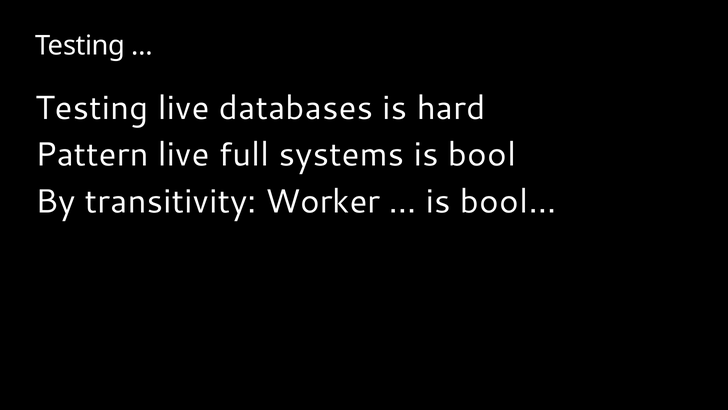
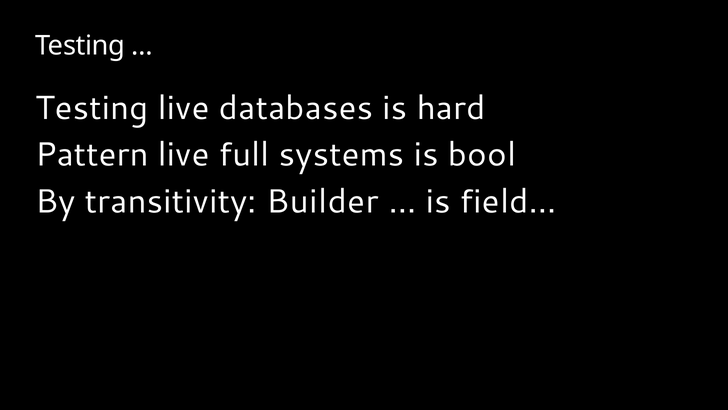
Worker: Worker -> Builder (323, 201)
bool…: bool… -> field… (508, 201)
